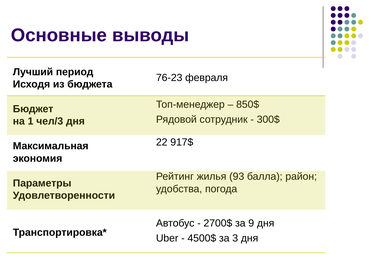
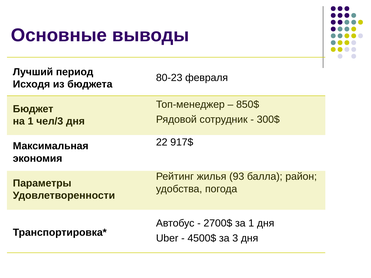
76-23: 76-23 -> 80-23 (169, 78)
за 9: 9 -> 1 (251, 223)
